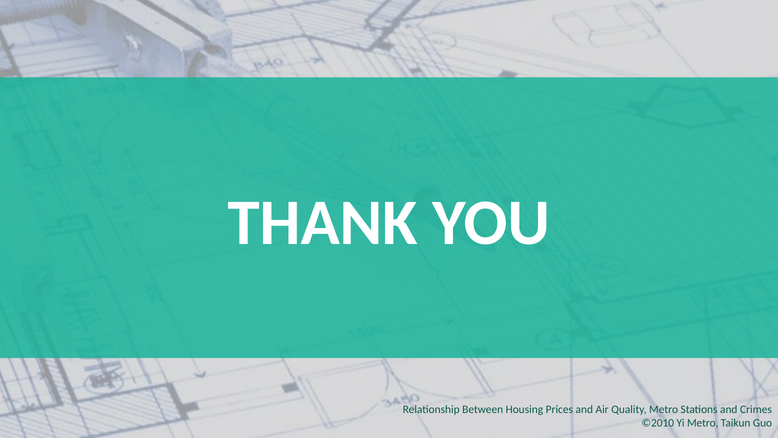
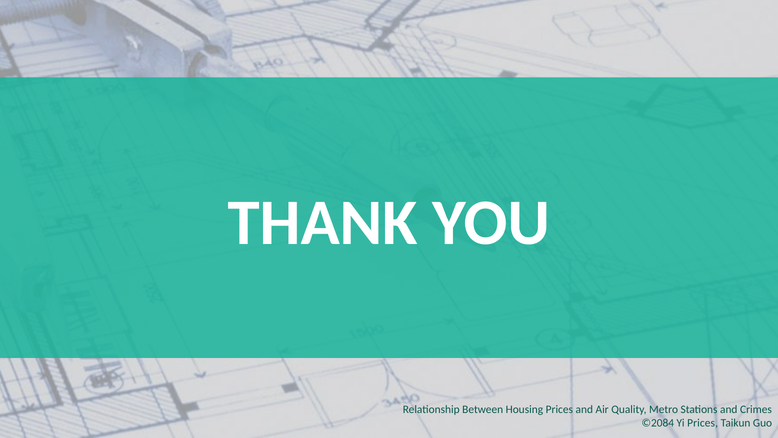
©2010: ©2010 -> ©2084 (658, 423)
Yi Metro: Metro -> Prices (703, 423)
